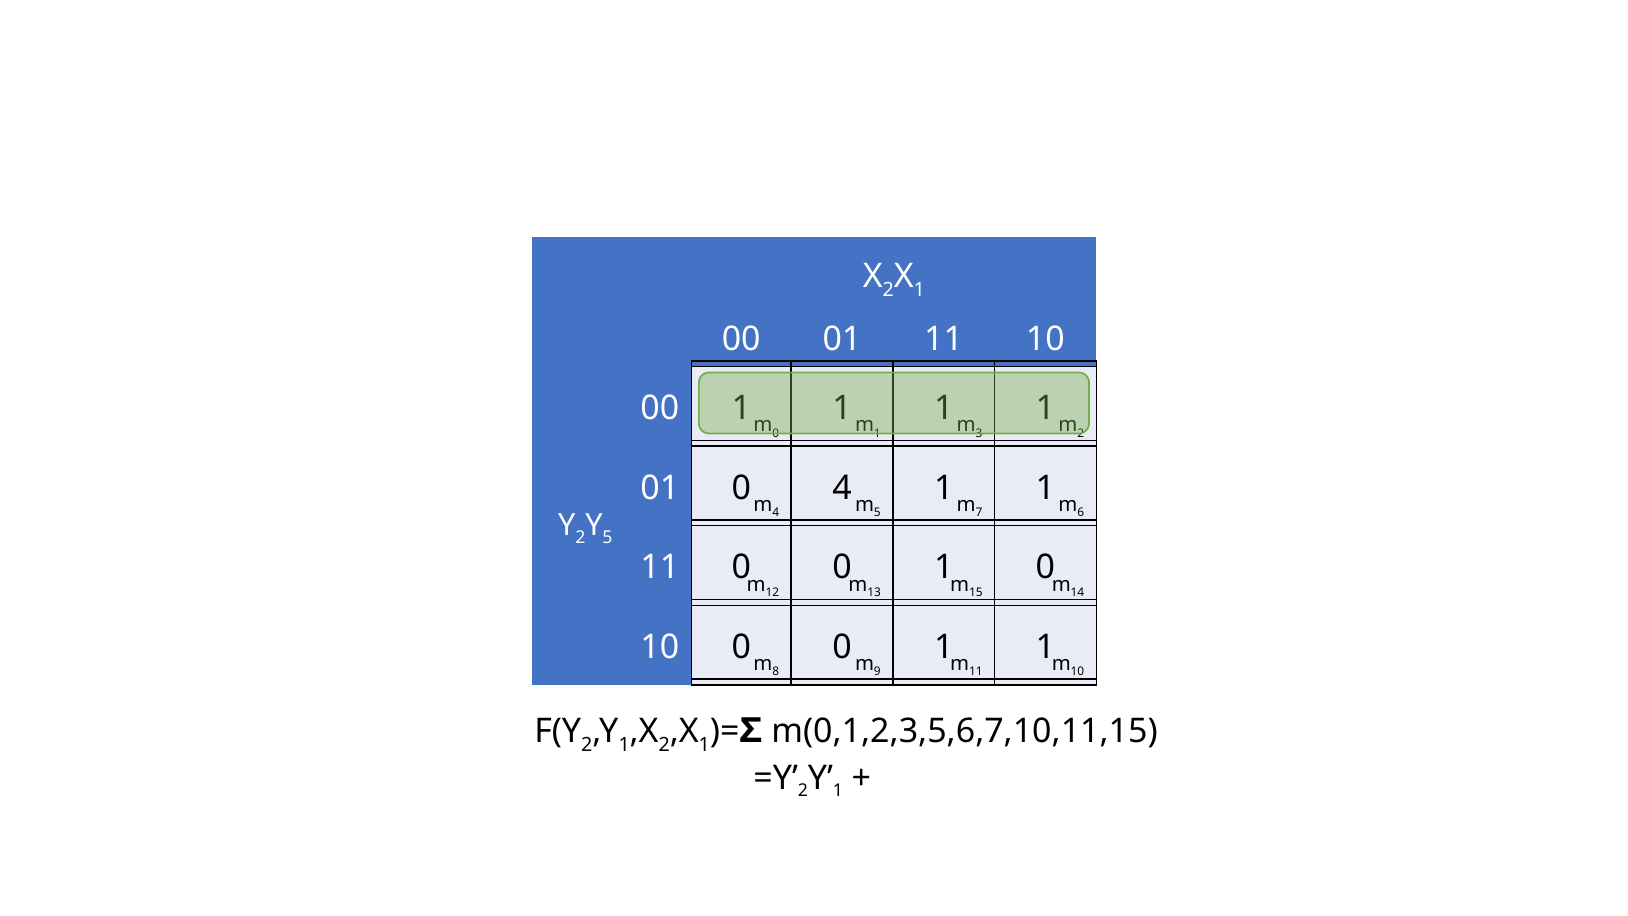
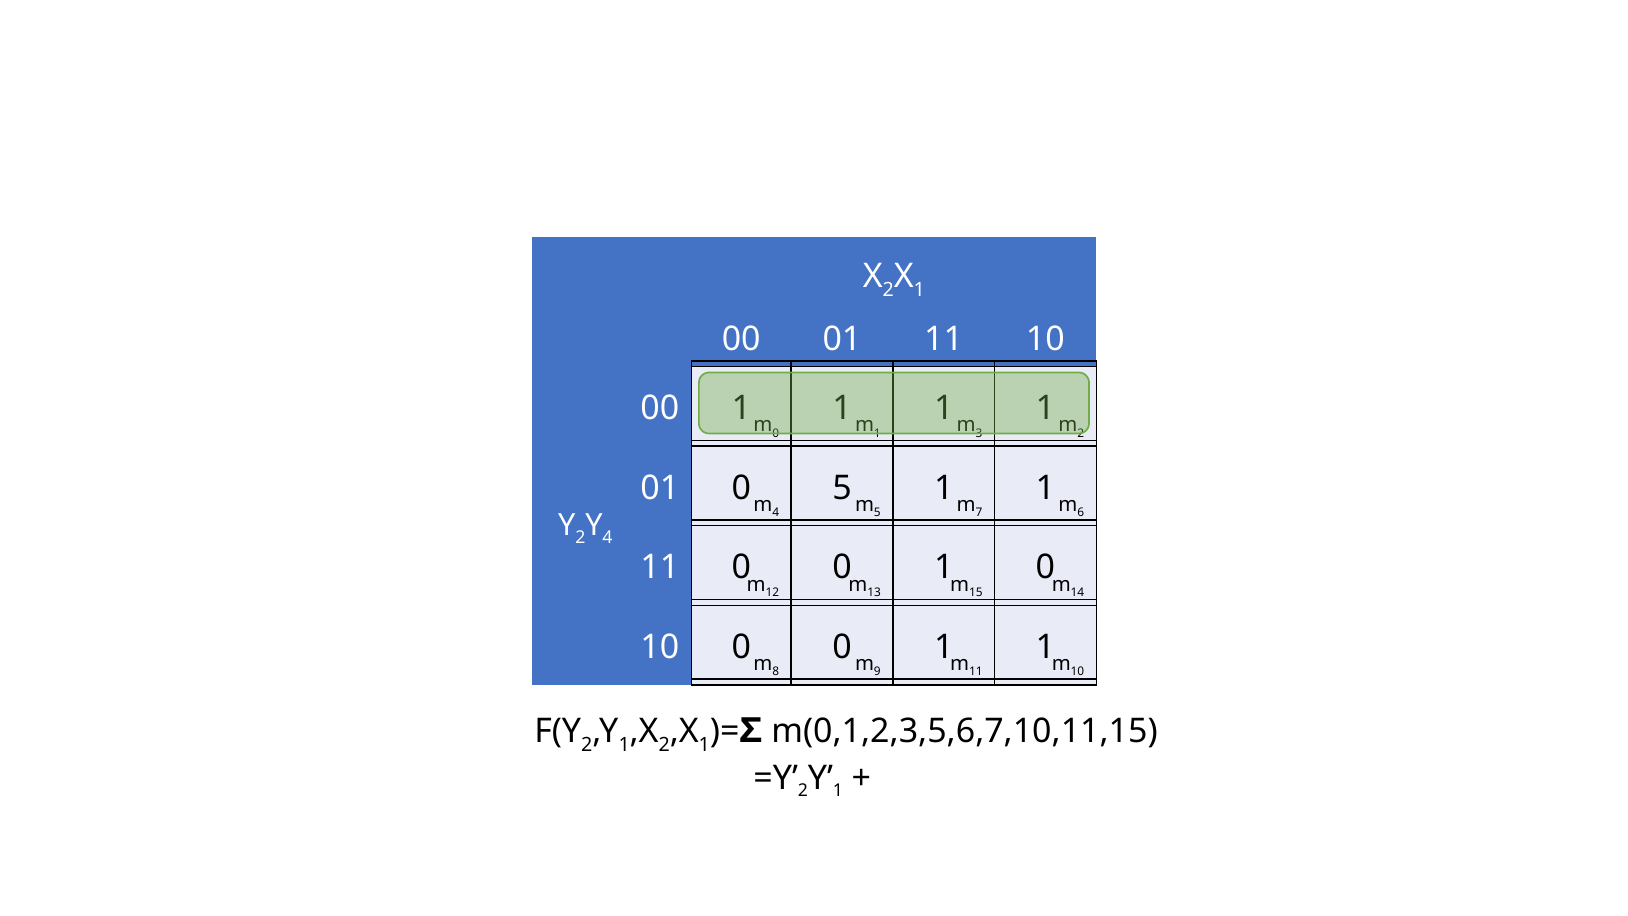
0 4: 4 -> 5 (842, 488)
5: 5 -> 4 (607, 537)
